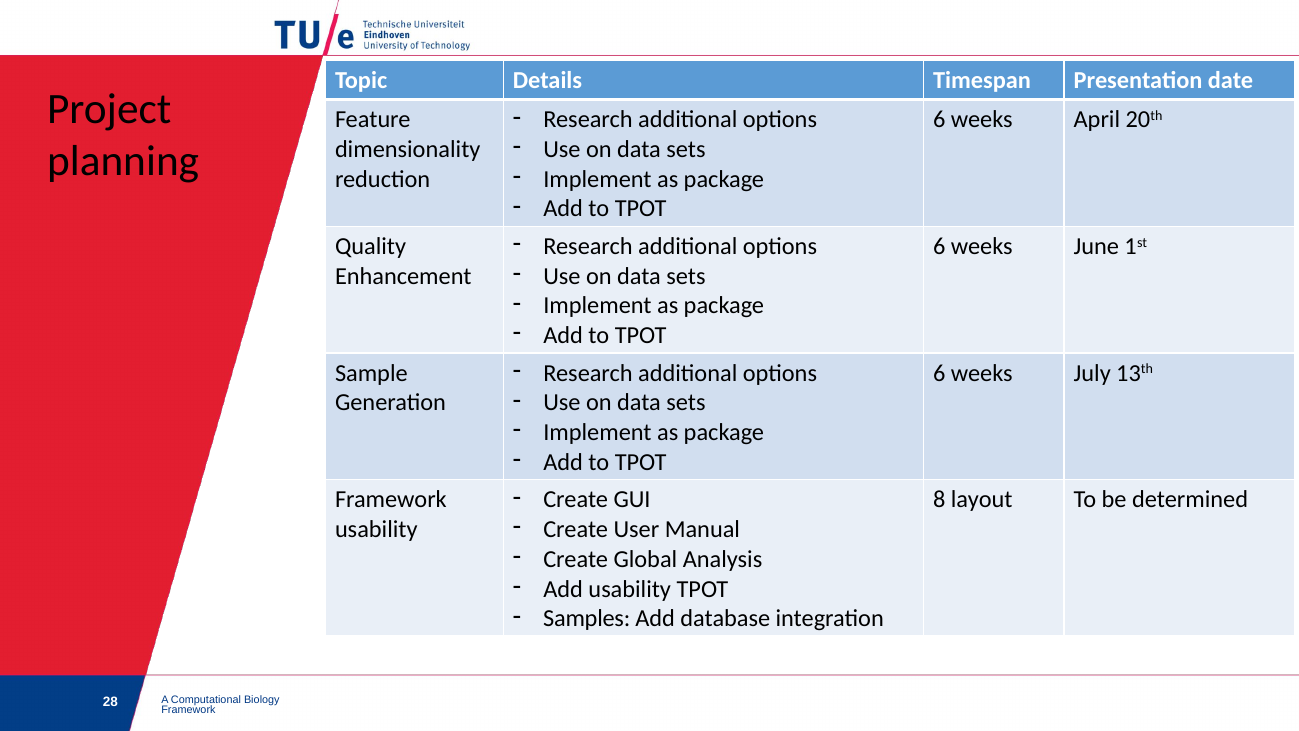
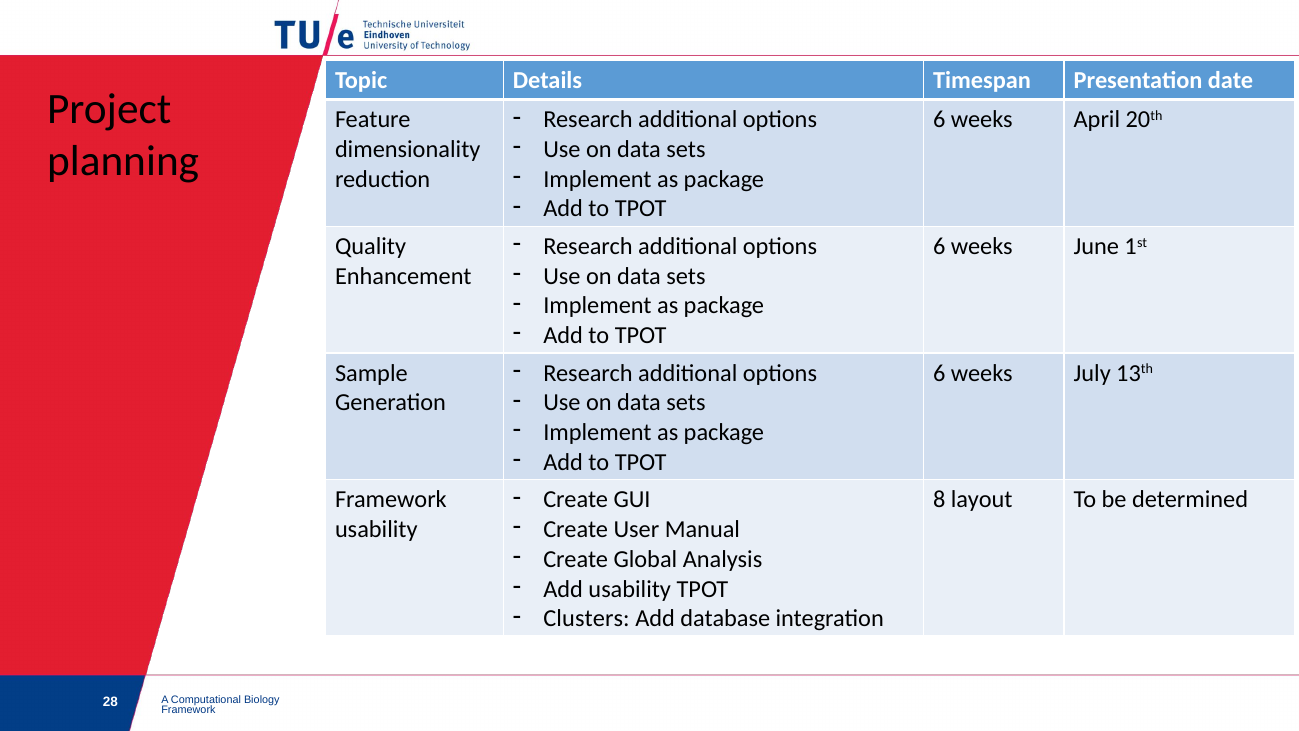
Samples: Samples -> Clusters (587, 619)
